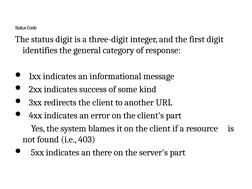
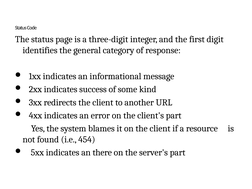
status digit: digit -> page (64, 39)
403: 403 -> 454 (87, 139)
